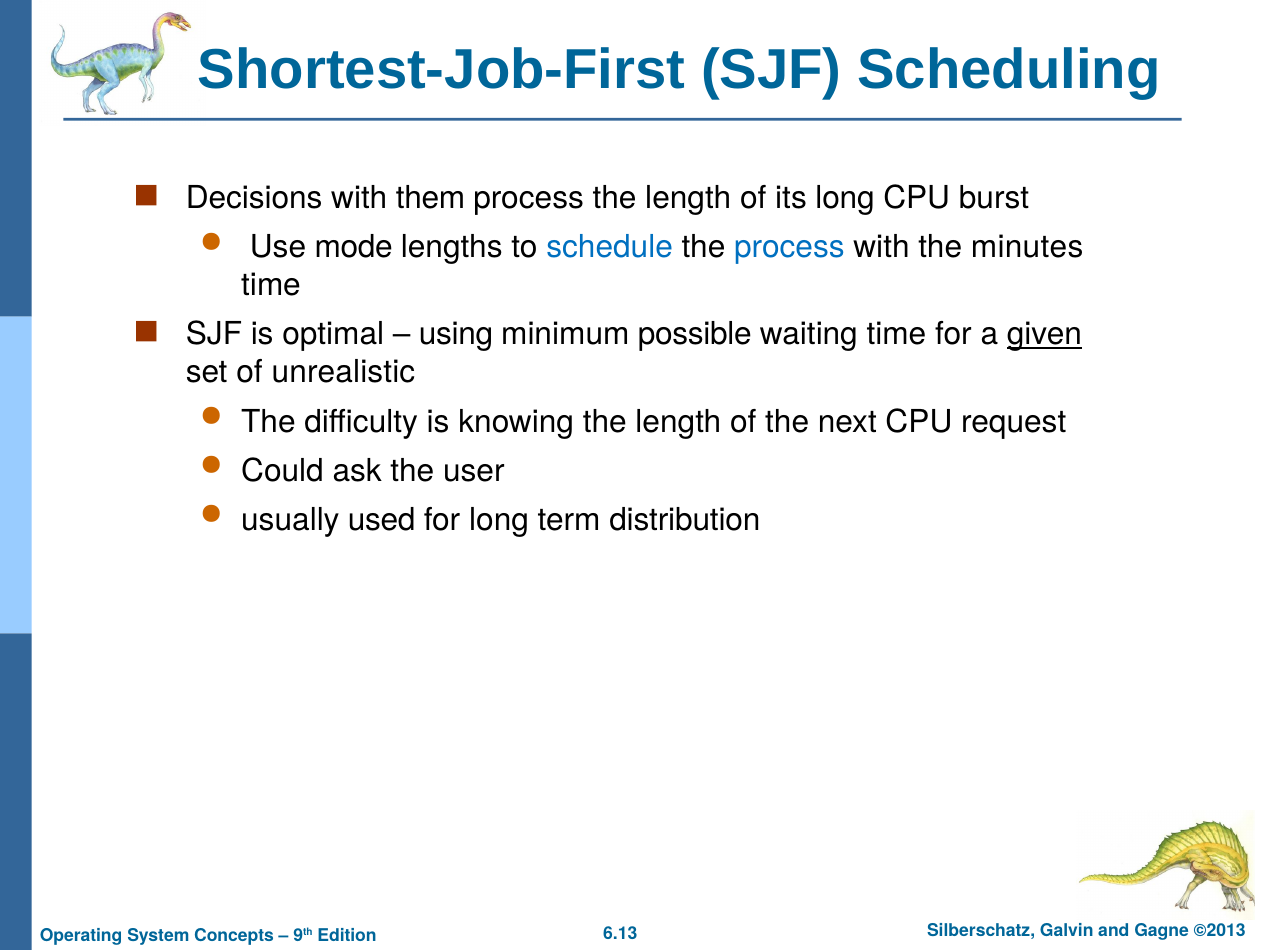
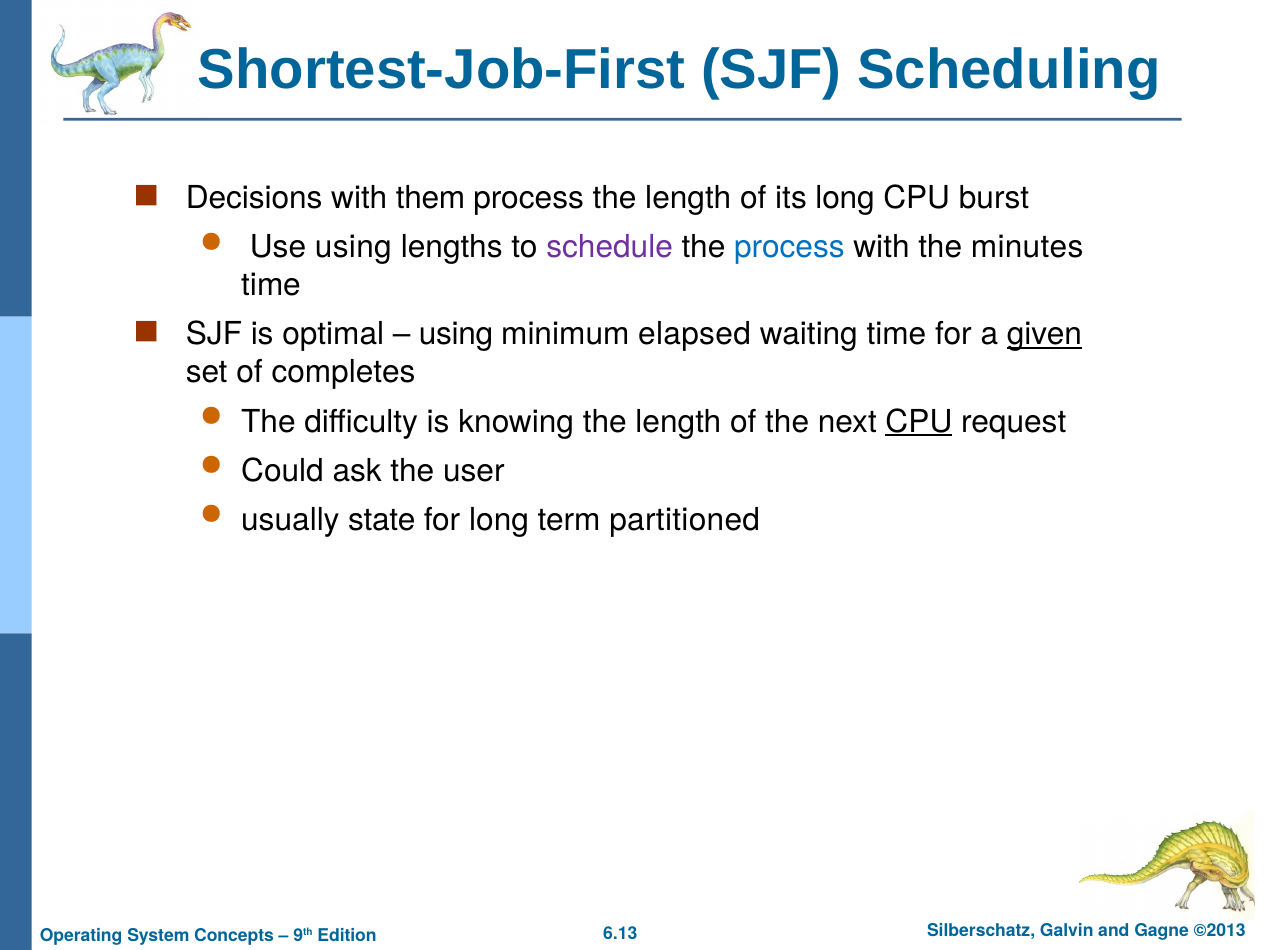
Use mode: mode -> using (353, 247)
schedule colour: blue -> purple (610, 247)
possible: possible -> elapsed (695, 334)
unrealistic: unrealistic -> completes (344, 372)
CPU underline: none -> present (919, 421)
used: used -> state (382, 519)
distribution: distribution -> partitioned (685, 519)
